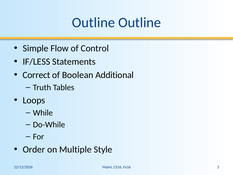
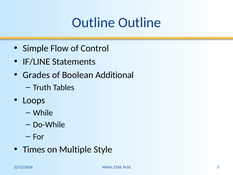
IF/LESS: IF/LESS -> IF/LINE (36, 62)
Correct: Correct -> Grades (36, 75)
Order: Order -> Times (34, 149)
